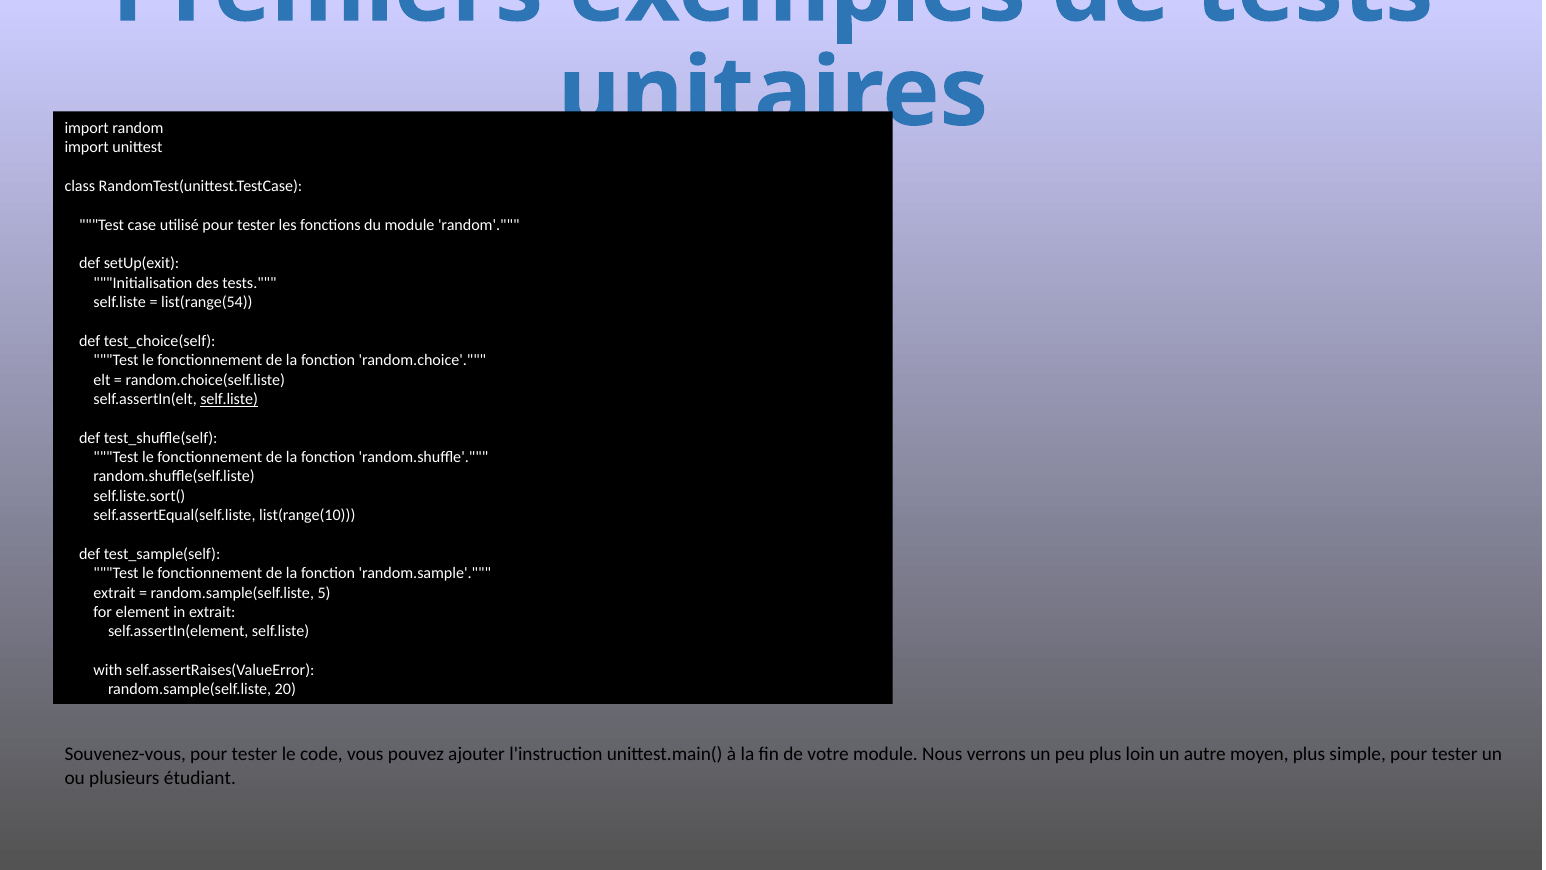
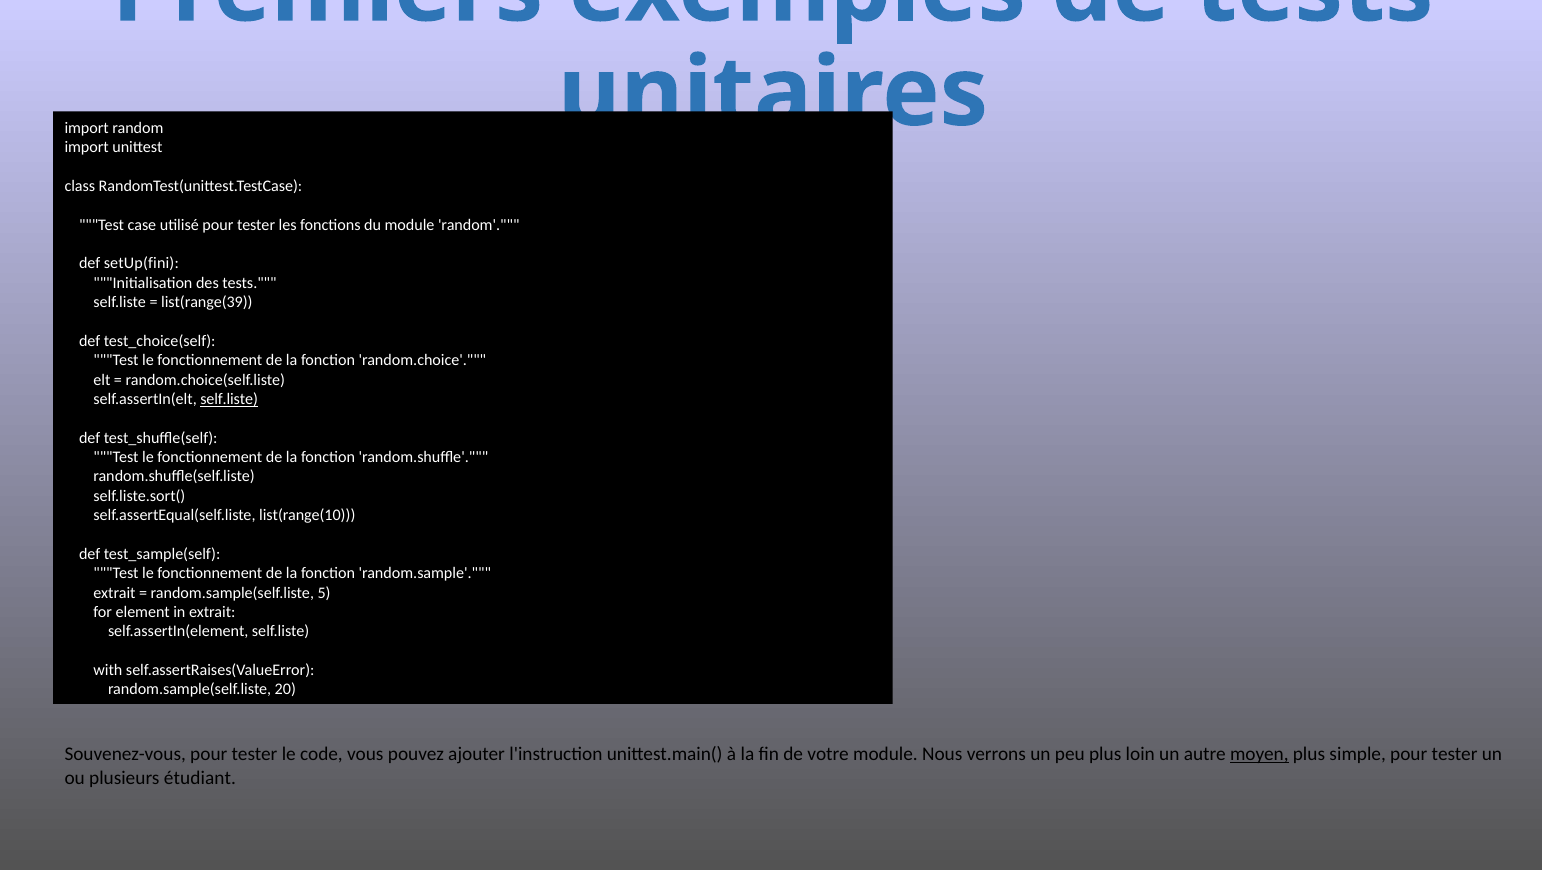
setUp(exit: setUp(exit -> setUp(fini (141, 263)
list(range(54: list(range(54 -> list(range(39 (207, 302)
moyen underline: none -> present (1259, 754)
